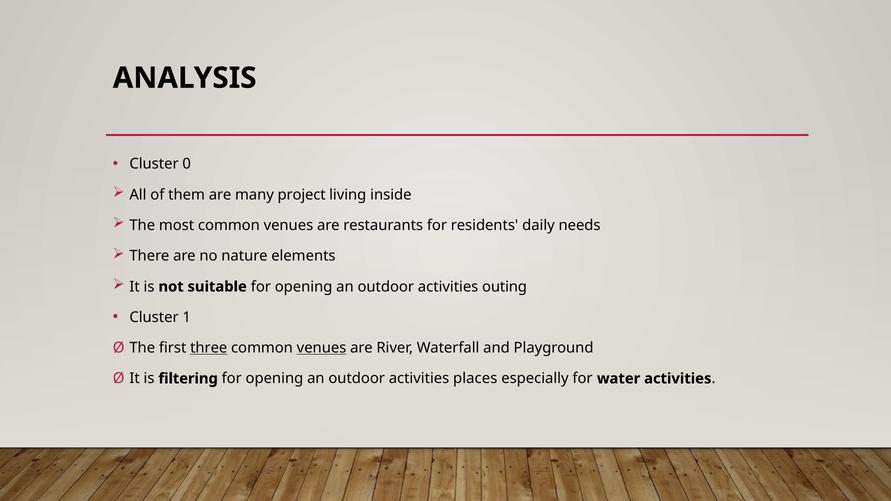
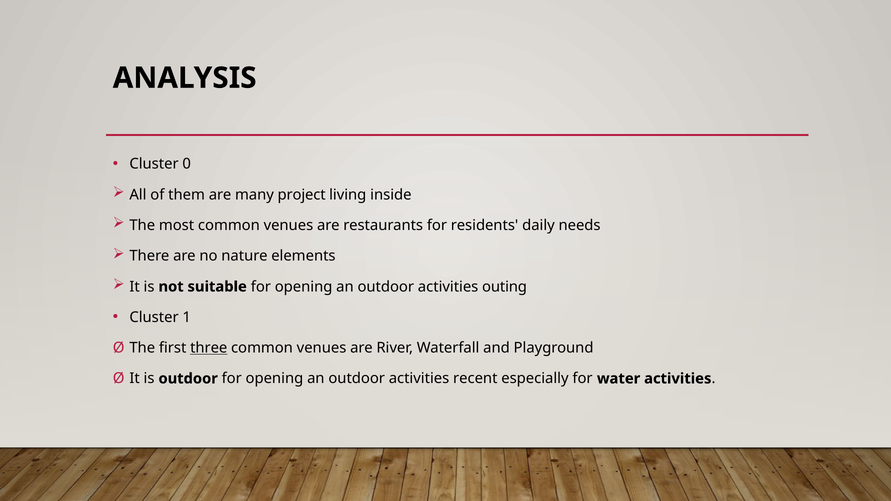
venues underline: present -> none (322, 348)
is filtering: filtering -> outdoor (188, 379)
places: places -> recent (475, 379)
